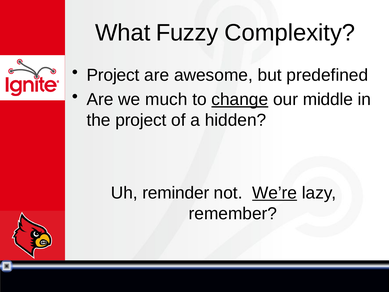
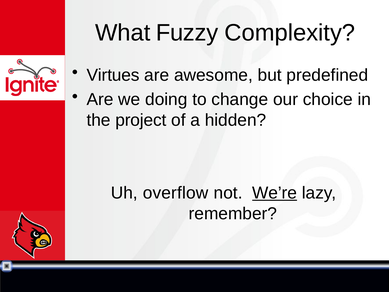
Project: Project -> Virtues (113, 75)
much: much -> doing (166, 99)
change underline: present -> none (240, 99)
middle: middle -> choice (328, 99)
reminder: reminder -> overflow (176, 193)
